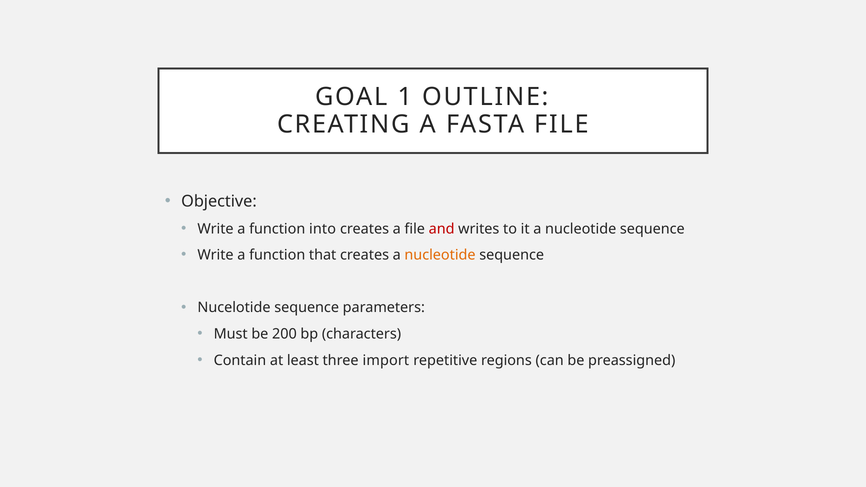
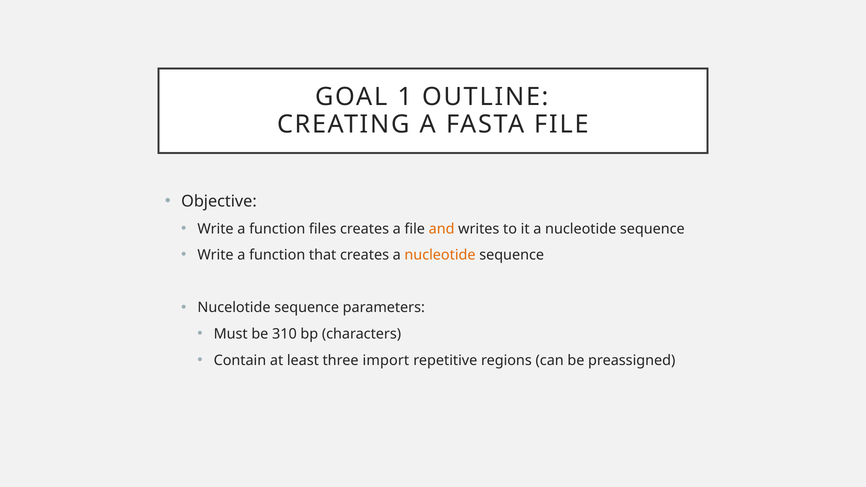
into: into -> files (323, 229)
and colour: red -> orange (442, 229)
200: 200 -> 310 (284, 334)
